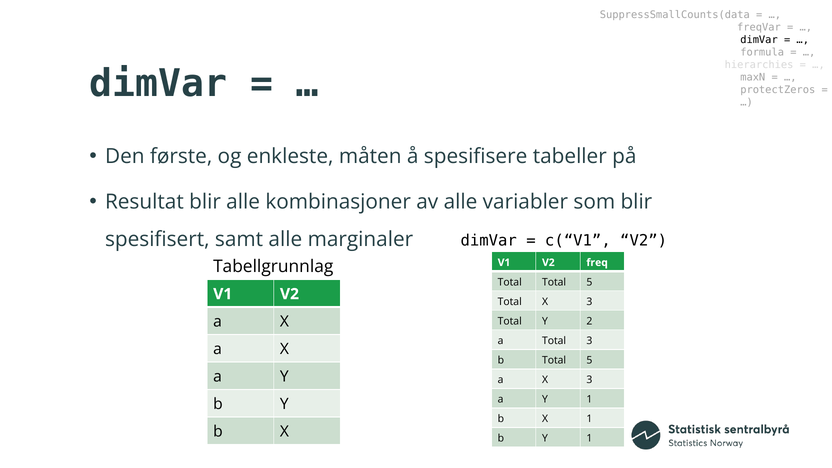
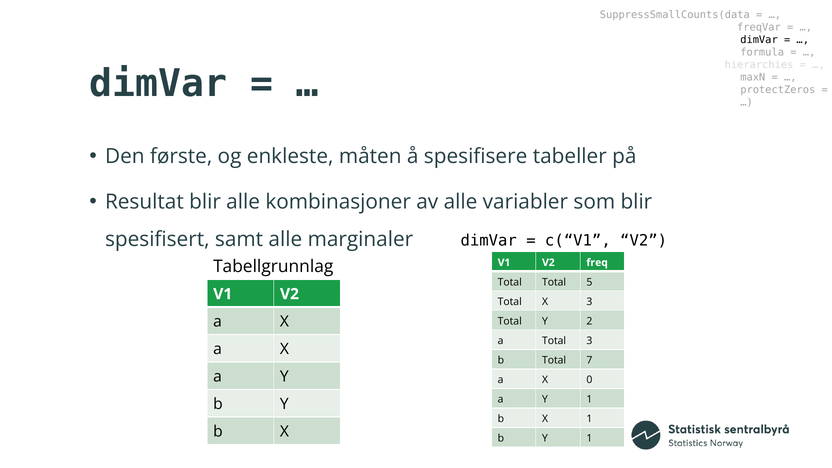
b Total 5: 5 -> 7 (589, 360)
a X 3: 3 -> 0 (589, 380)
